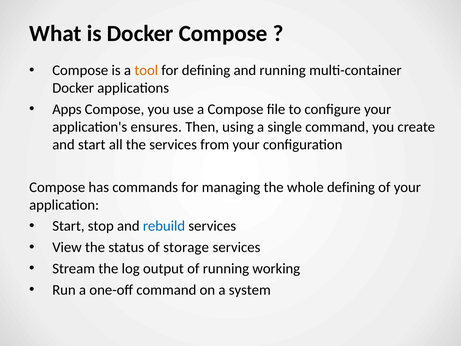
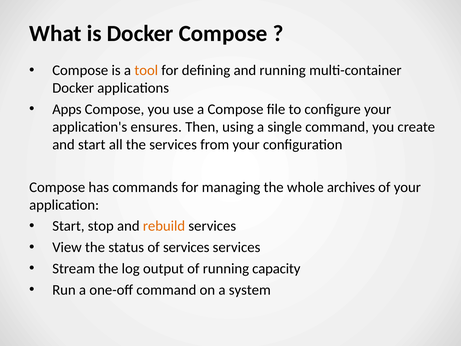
whole defining: defining -> archives (351, 187)
rebuild colour: blue -> orange (164, 226)
of storage: storage -> services (186, 247)
working: working -> capacity (276, 268)
